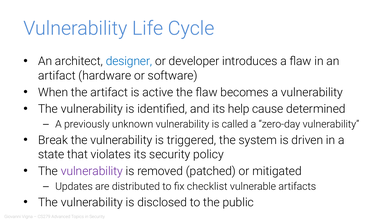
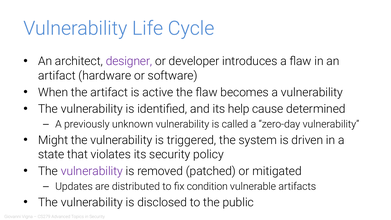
designer colour: blue -> purple (129, 61)
Break: Break -> Might (53, 140)
checklist: checklist -> condition (207, 186)
